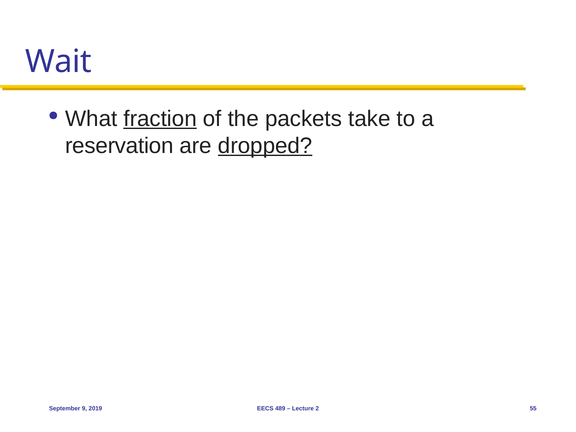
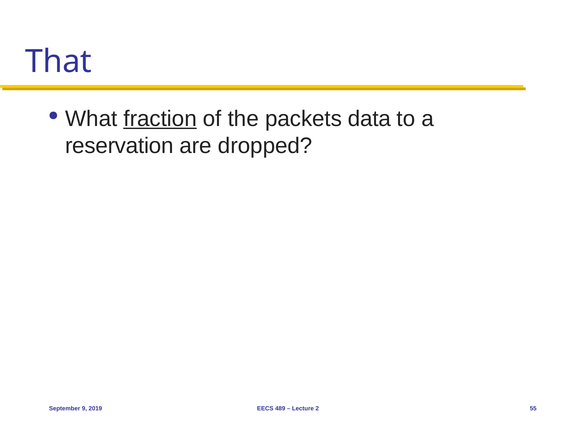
Wait: Wait -> That (58, 62)
take: take -> data (369, 119)
dropped underline: present -> none (265, 146)
